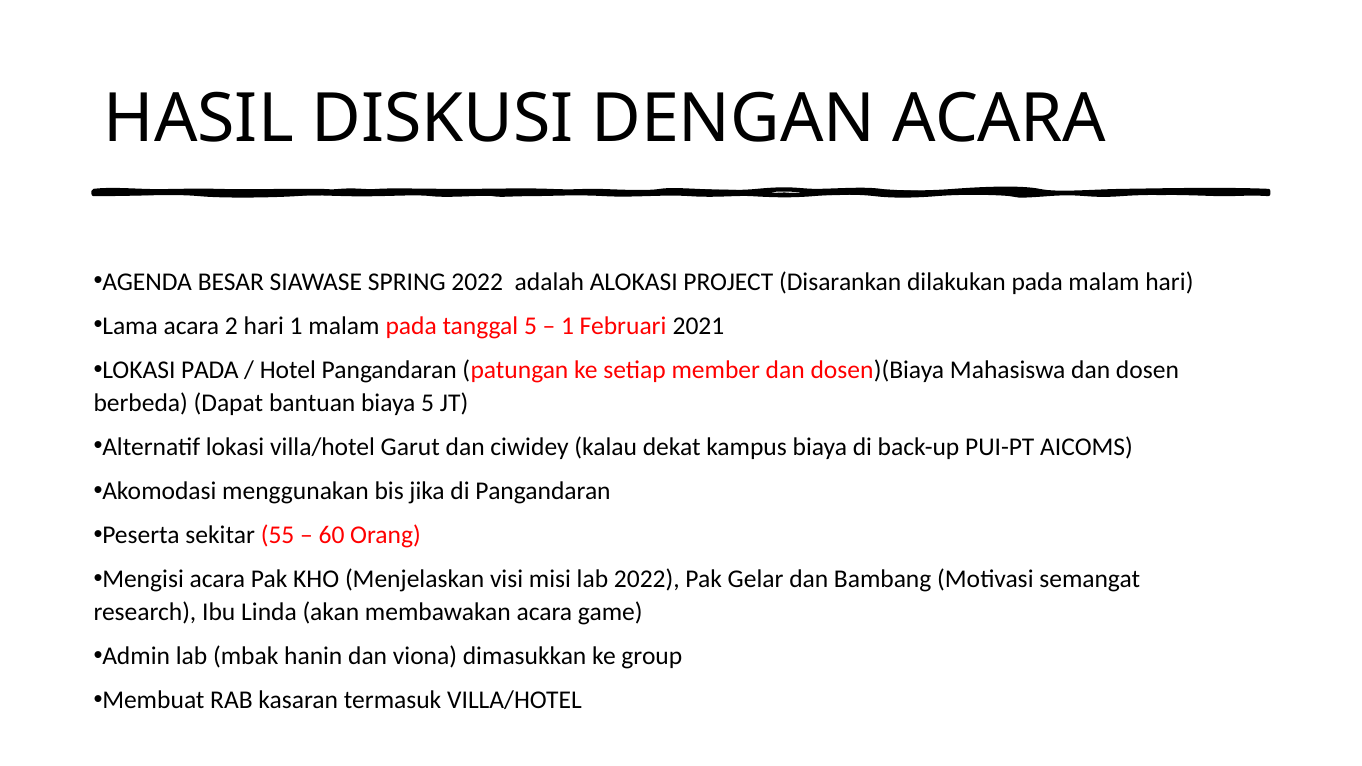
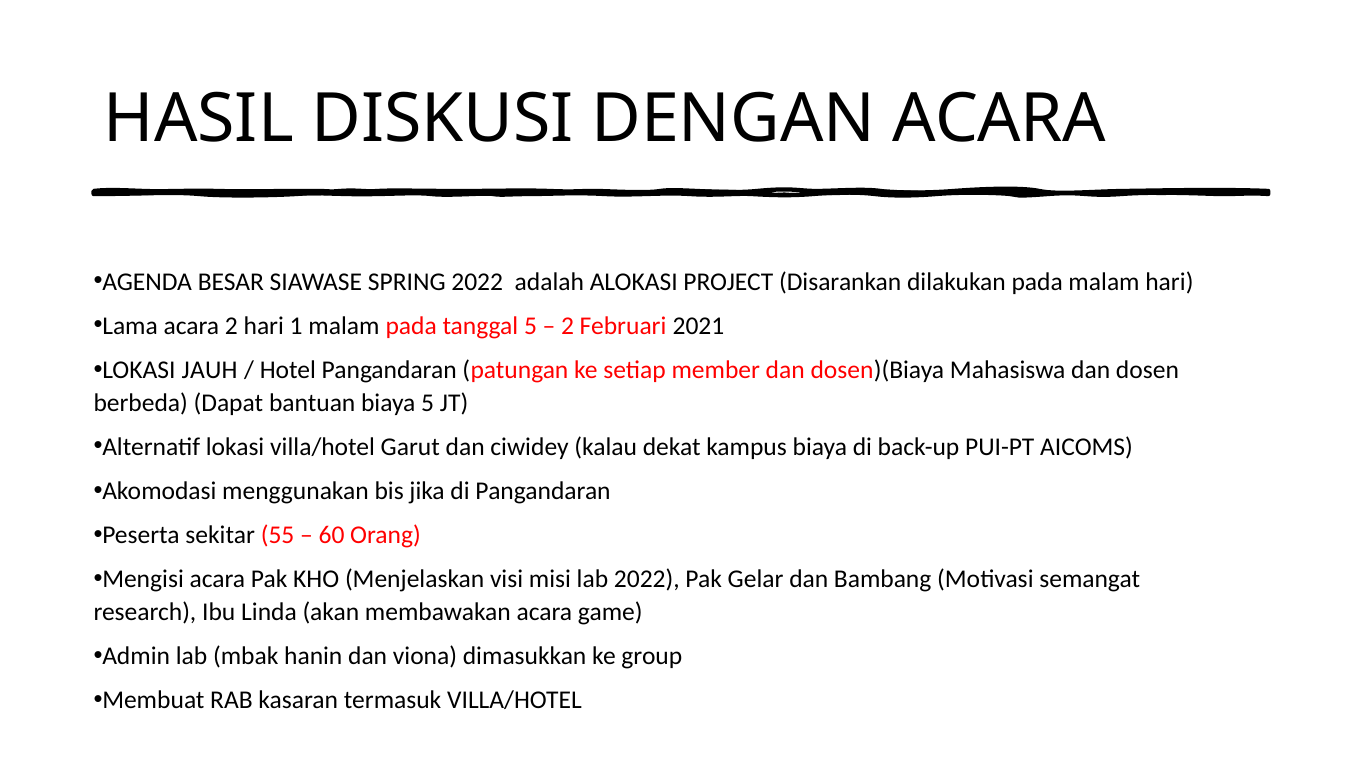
1: 1 -> 2 (568, 326)
LOKASI PADA: PADA -> JAUH (210, 370)
